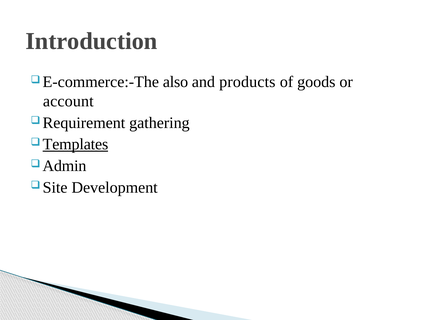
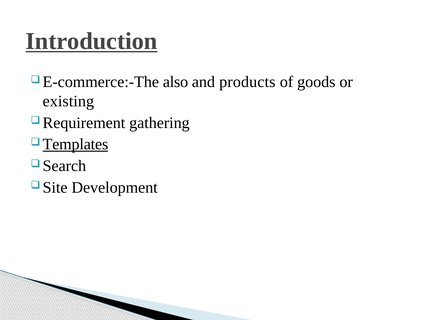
Introduction underline: none -> present (92, 41)
account: account -> existing (68, 101)
Admin: Admin -> Search (64, 166)
